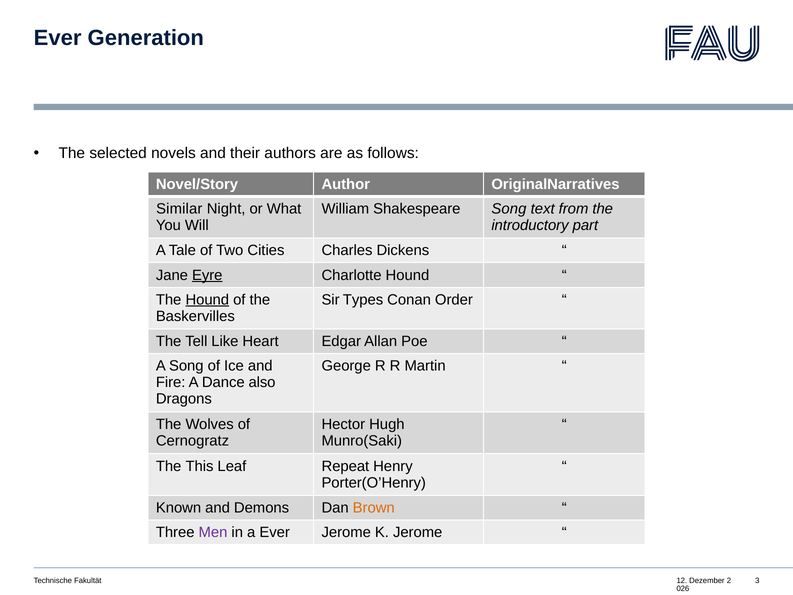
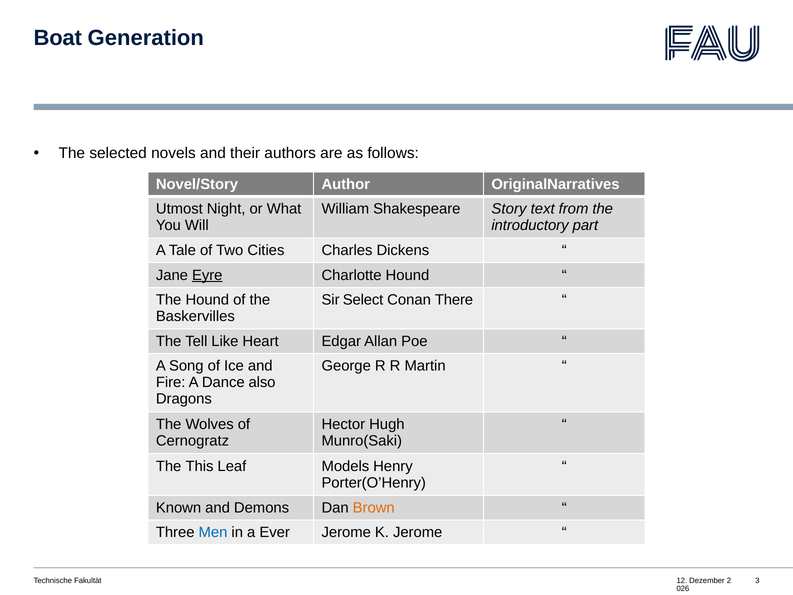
Ever: Ever -> Boat (58, 38)
Similar: Similar -> Utmost (179, 209)
Shakespeare Song: Song -> Story (509, 209)
Hound underline: present -> none (207, 300)
Types: Types -> Select (363, 300)
Order: Order -> There (454, 300)
Repeat: Repeat -> Models (345, 466)
Men colour: purple -> blue (213, 532)
